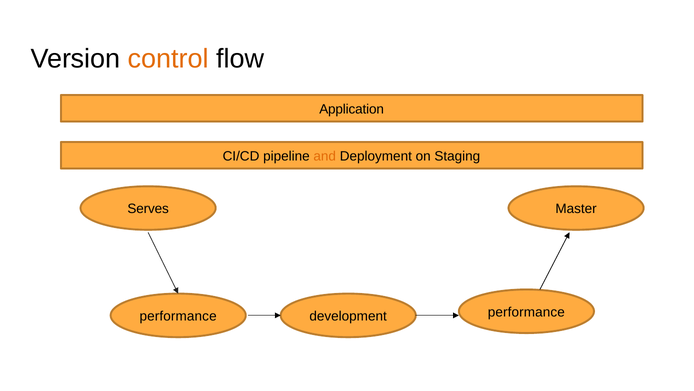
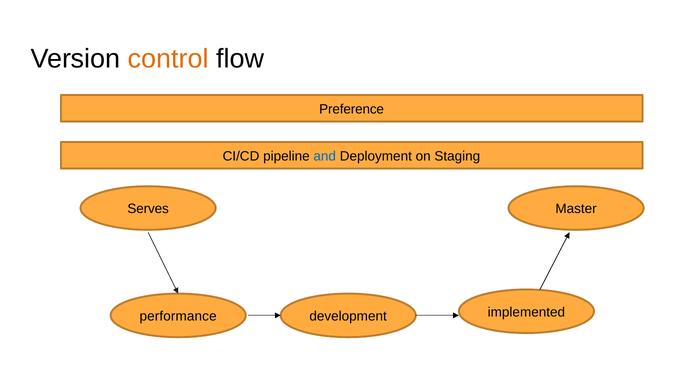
Application: Application -> Preference (352, 109)
and colour: orange -> blue (325, 156)
development performance: performance -> implemented (526, 312)
